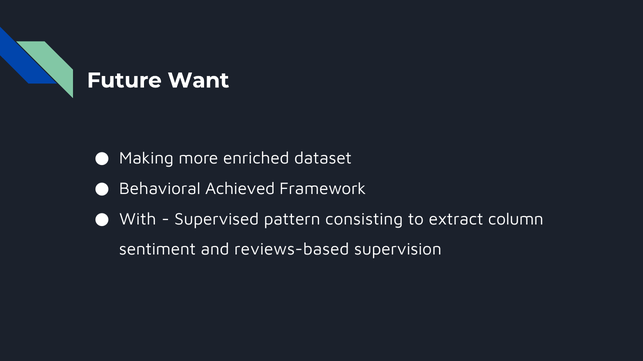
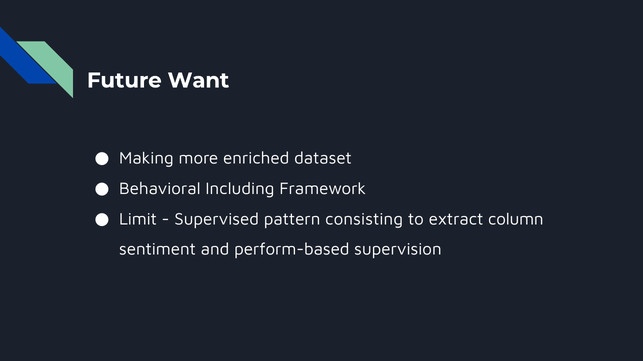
Achieved: Achieved -> Including (240, 189)
With: With -> Limit (138, 219)
reviews-based: reviews-based -> perform-based (292, 250)
